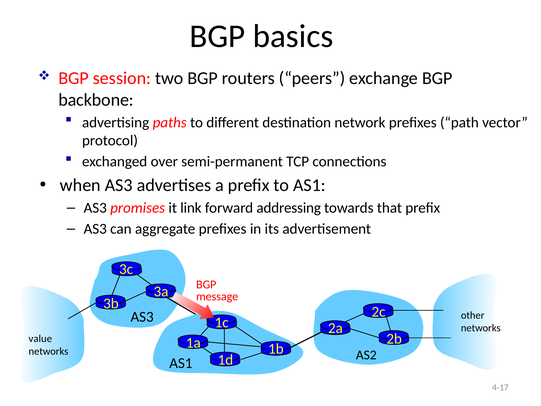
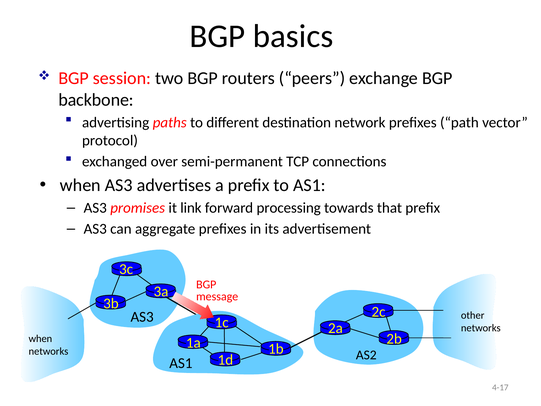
addressing: addressing -> processing (289, 208)
value: value -> when (40, 339)
